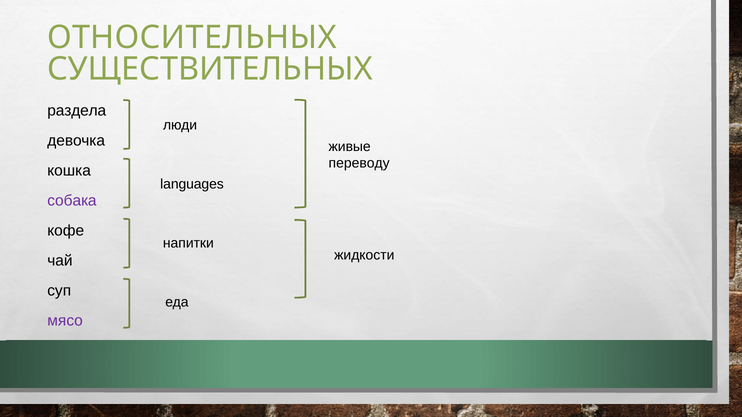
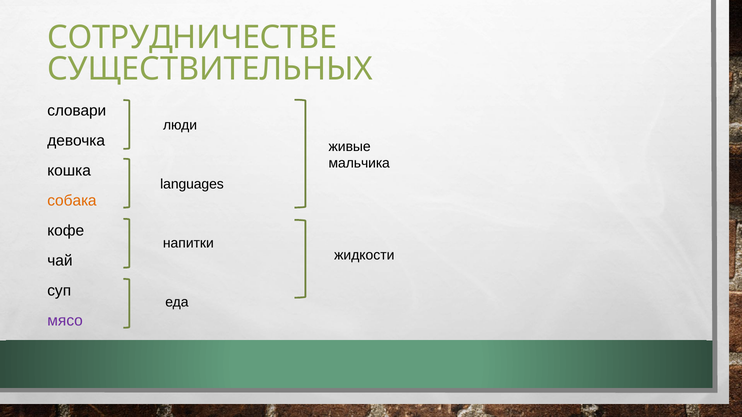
ОТНОСИТЕЛЬНЫХ: ОТНОСИТЕЛЬНЫХ -> СОТРУДНИЧЕСТВЕ (192, 37)
раздела: раздела -> словари (77, 111)
переводу: переводу -> мальчика (359, 163)
собака colour: purple -> orange (72, 201)
